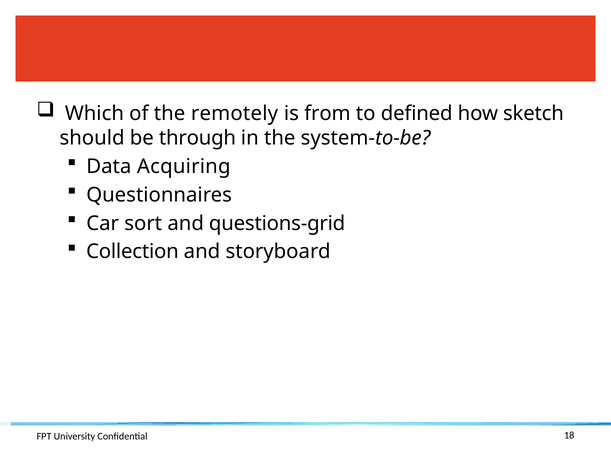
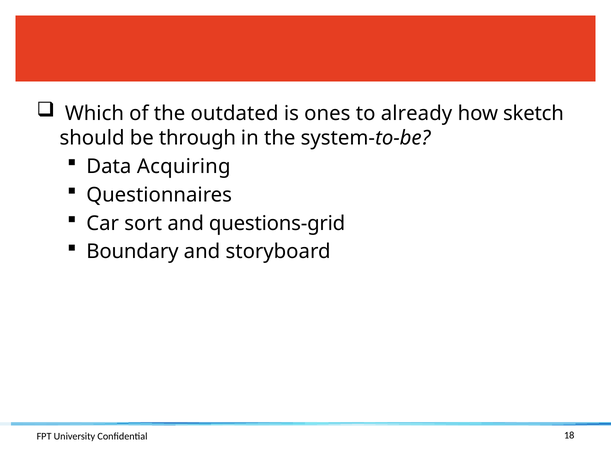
remotely: remotely -> outdated (235, 113)
from: from -> ones (327, 113)
defined: defined -> already (417, 113)
Collection: Collection -> Boundary (132, 252)
